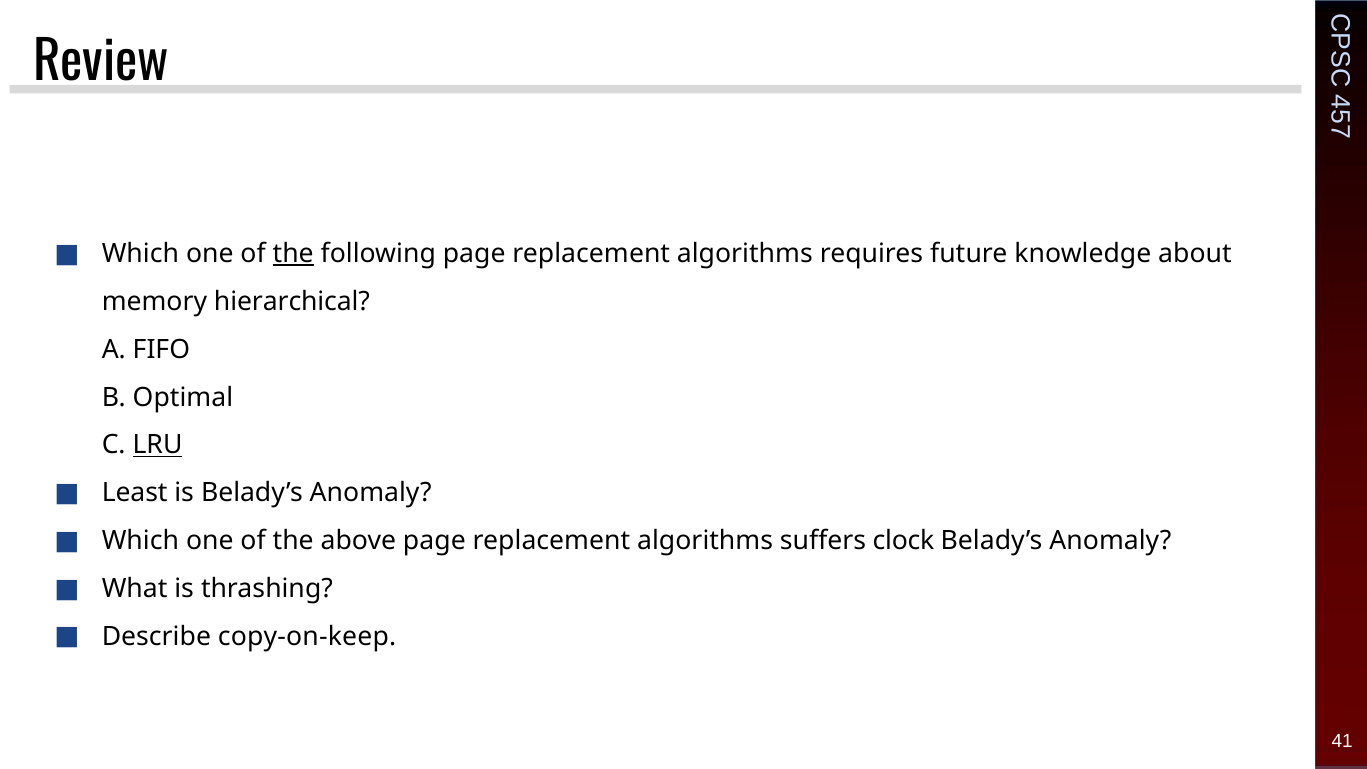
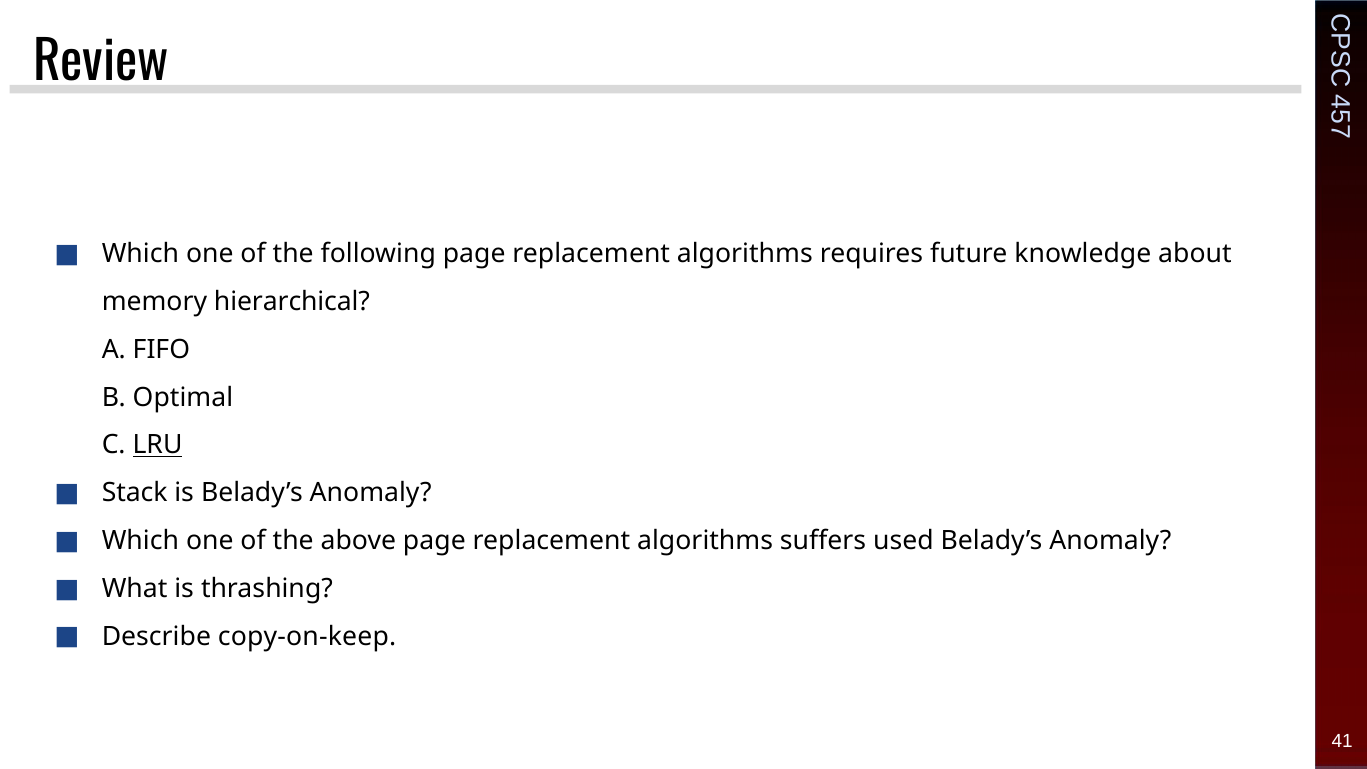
the underline: present -> none (293, 254)
Least: Least -> Stack (135, 493)
clock: clock -> used (903, 541)
